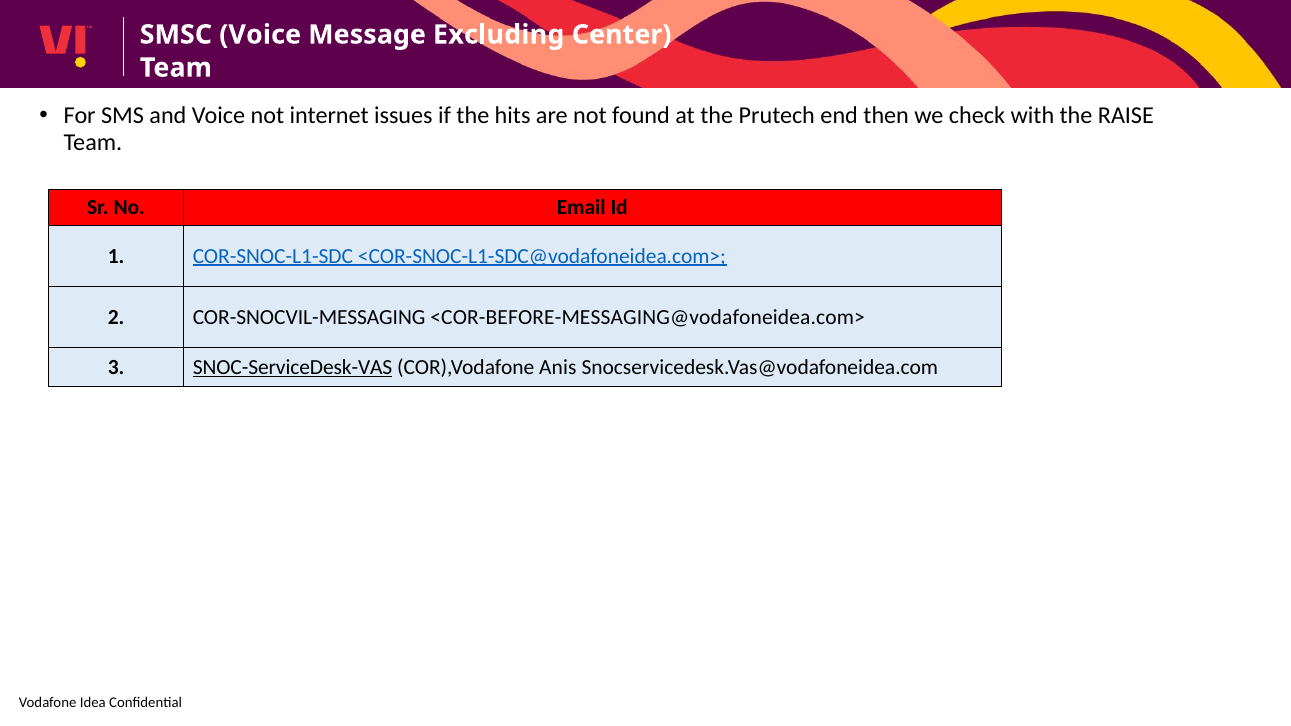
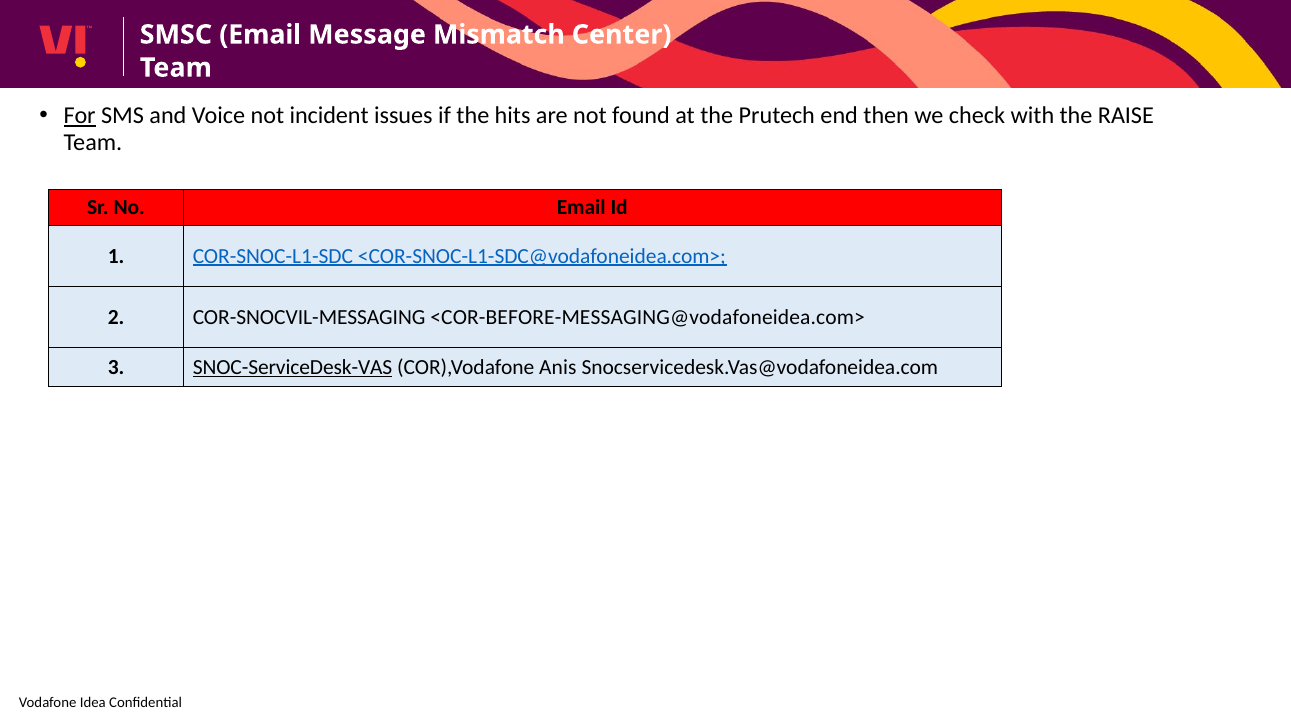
SMSC Voice: Voice -> Email (260, 35)
Excluding: Excluding -> Mismatch (499, 35)
For underline: none -> present (80, 116)
internet: internet -> incident (329, 116)
